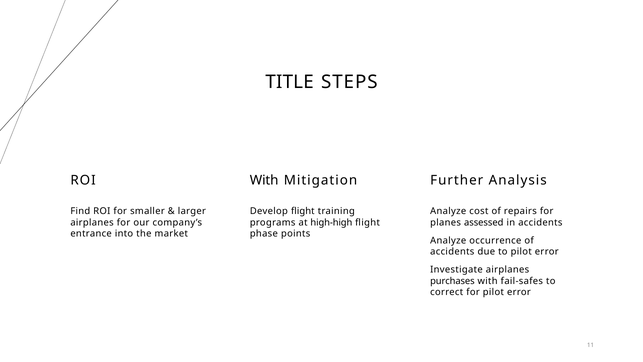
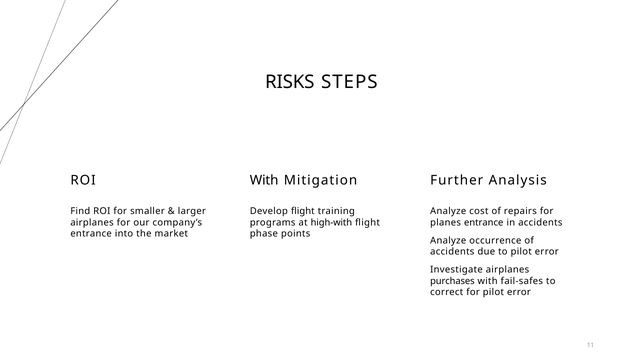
TITLE: TITLE -> RISKS (290, 82)
high-high: high-high -> high-with (331, 222)
planes assessed: assessed -> entrance (484, 222)
